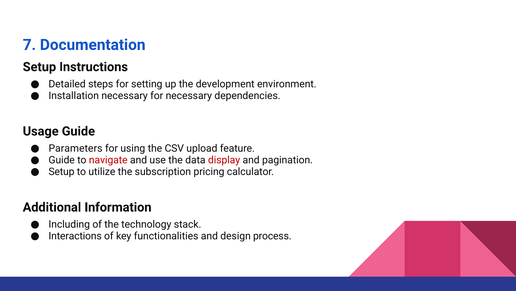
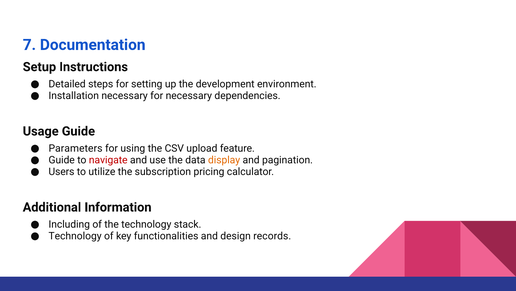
display colour: red -> orange (224, 160)
Setup: Setup -> Users (61, 171)
Interactions: Interactions -> Technology (75, 235)
process: process -> records (272, 235)
